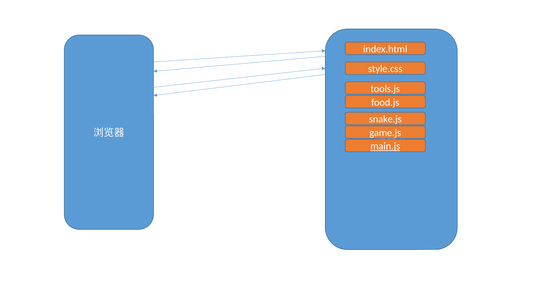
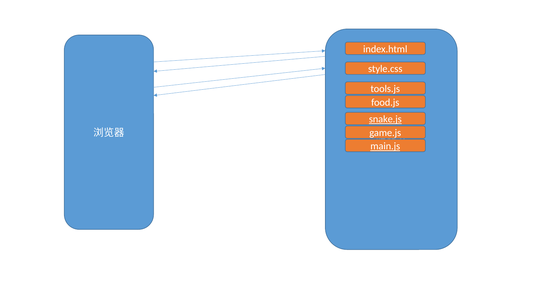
snake.js underline: none -> present (385, 119)
